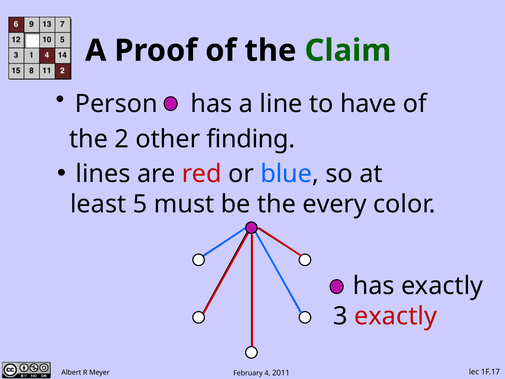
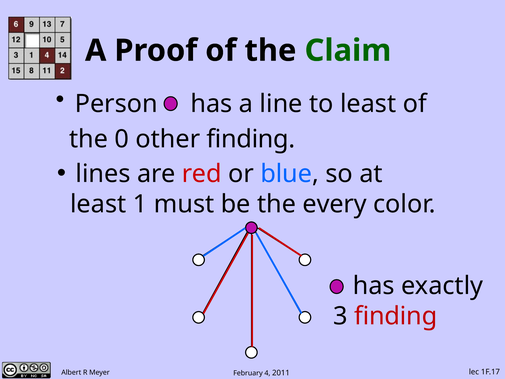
to have: have -> least (368, 104)
2: 2 -> 0 (122, 139)
5: 5 -> 1 (140, 204)
3 exactly: exactly -> finding (396, 316)
